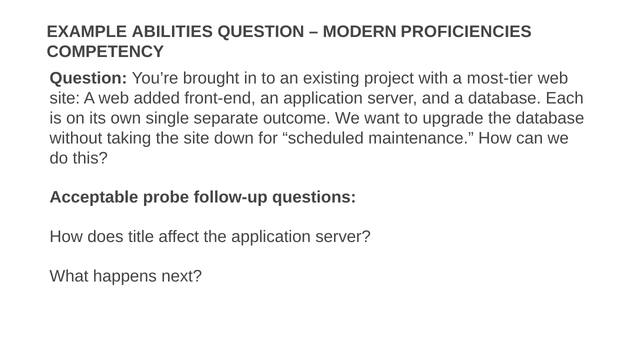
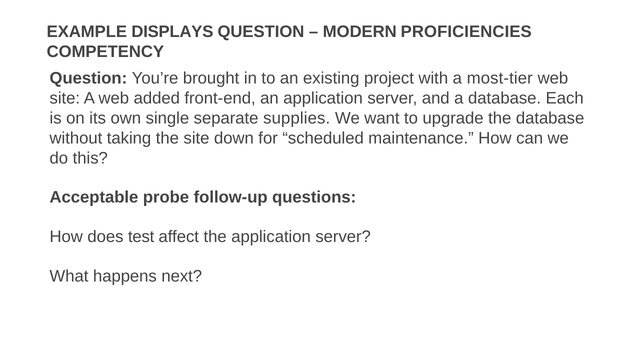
ABILITIES: ABILITIES -> DISPLAYS (172, 32)
outcome: outcome -> supplies (297, 118)
title: title -> test (141, 237)
